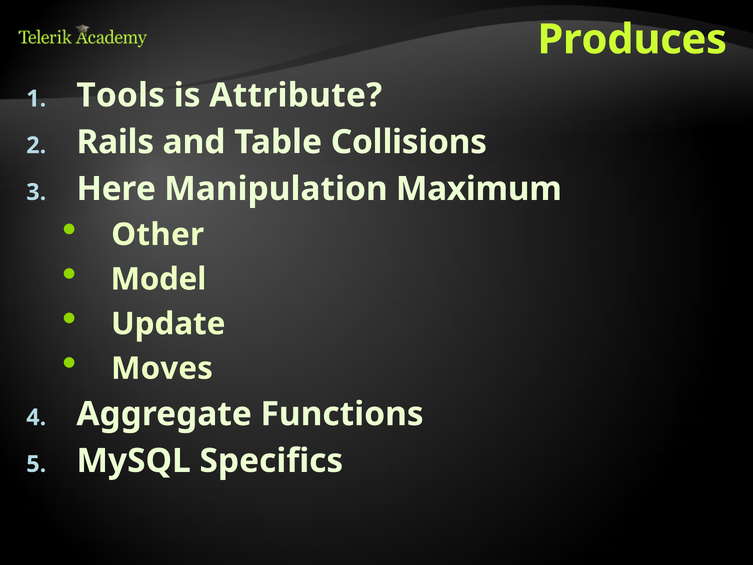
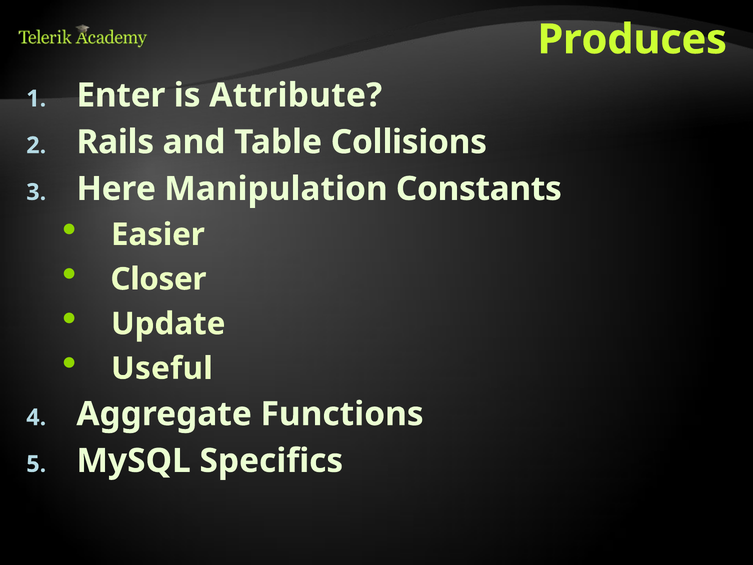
Tools: Tools -> Enter (121, 95)
Maximum: Maximum -> Constants (479, 189)
Other: Other -> Easier (158, 235)
Model: Model -> Closer (158, 279)
Moves: Moves -> Useful (162, 368)
